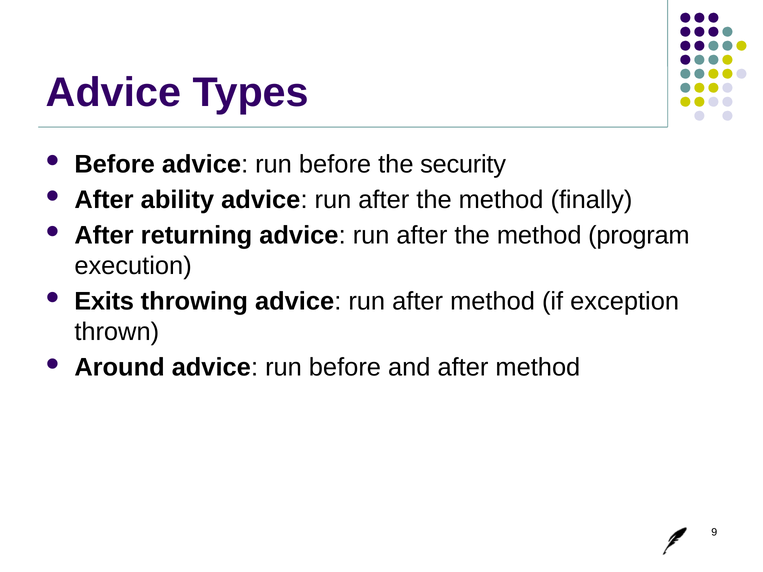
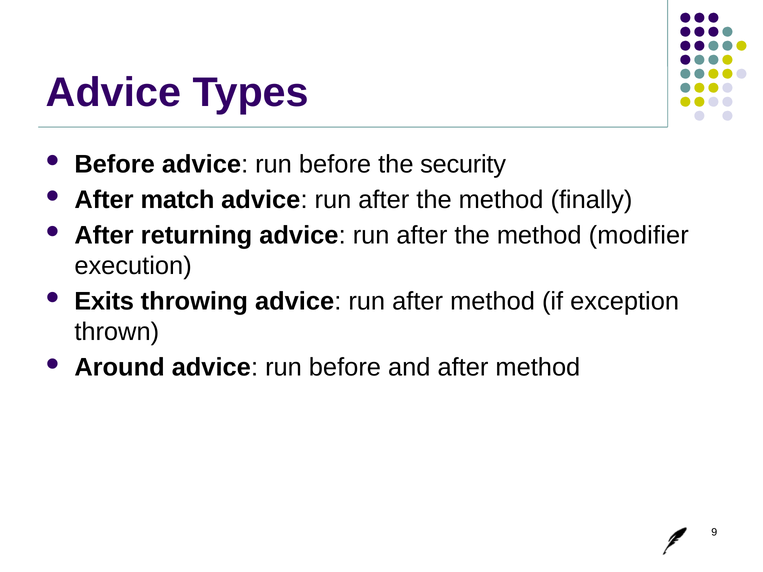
ability: ability -> match (178, 200)
program: program -> modifier (639, 236)
